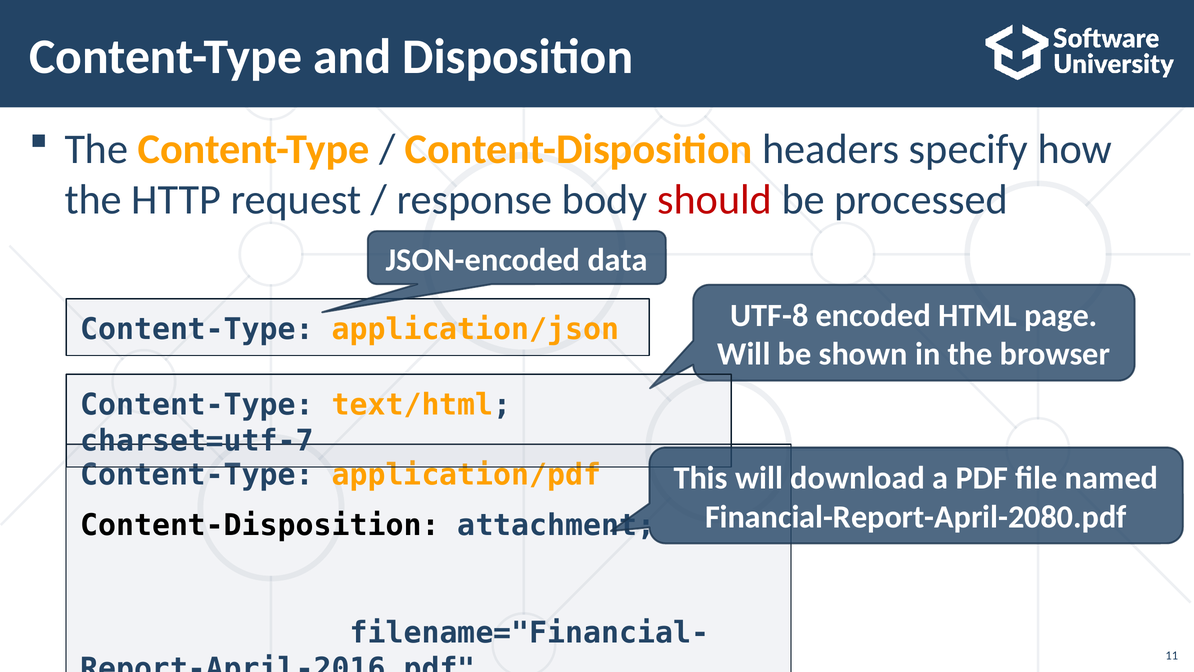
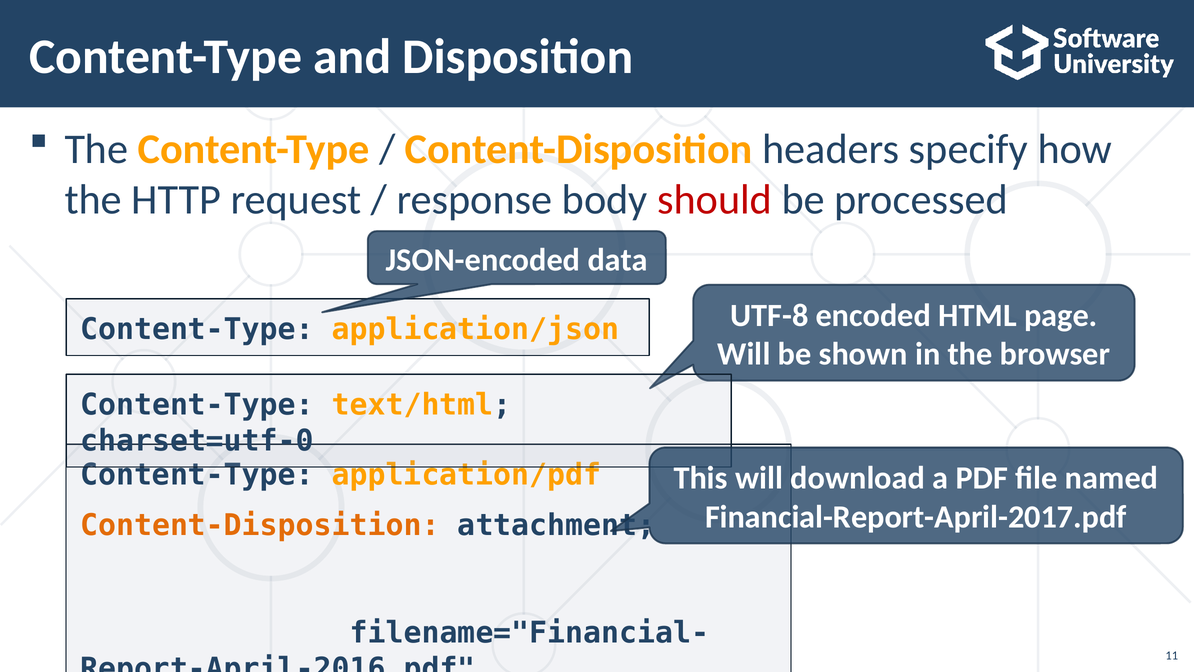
charset=utf-7: charset=utf-7 -> charset=utf-0 (197, 440)
Financial-Report-April-2080.pdf: Financial-Report-April-2080.pdf -> Financial-Report-April-2017.pdf (916, 517)
Content-Disposition colour: black -> orange (260, 525)
